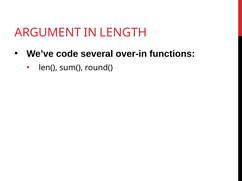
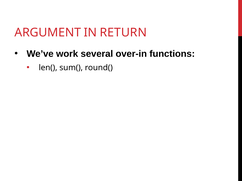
LENGTH: LENGTH -> RETURN (123, 33)
code: code -> work (67, 54)
